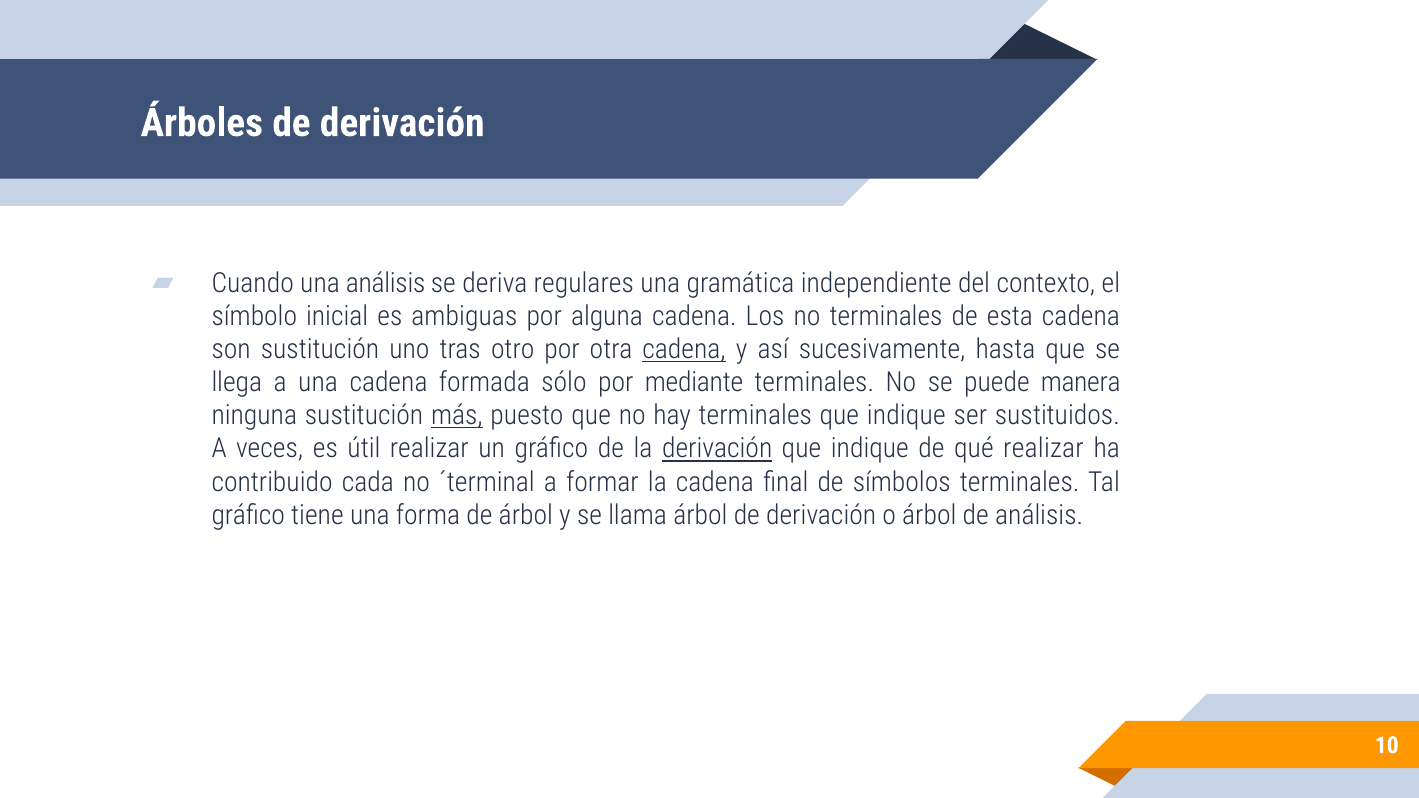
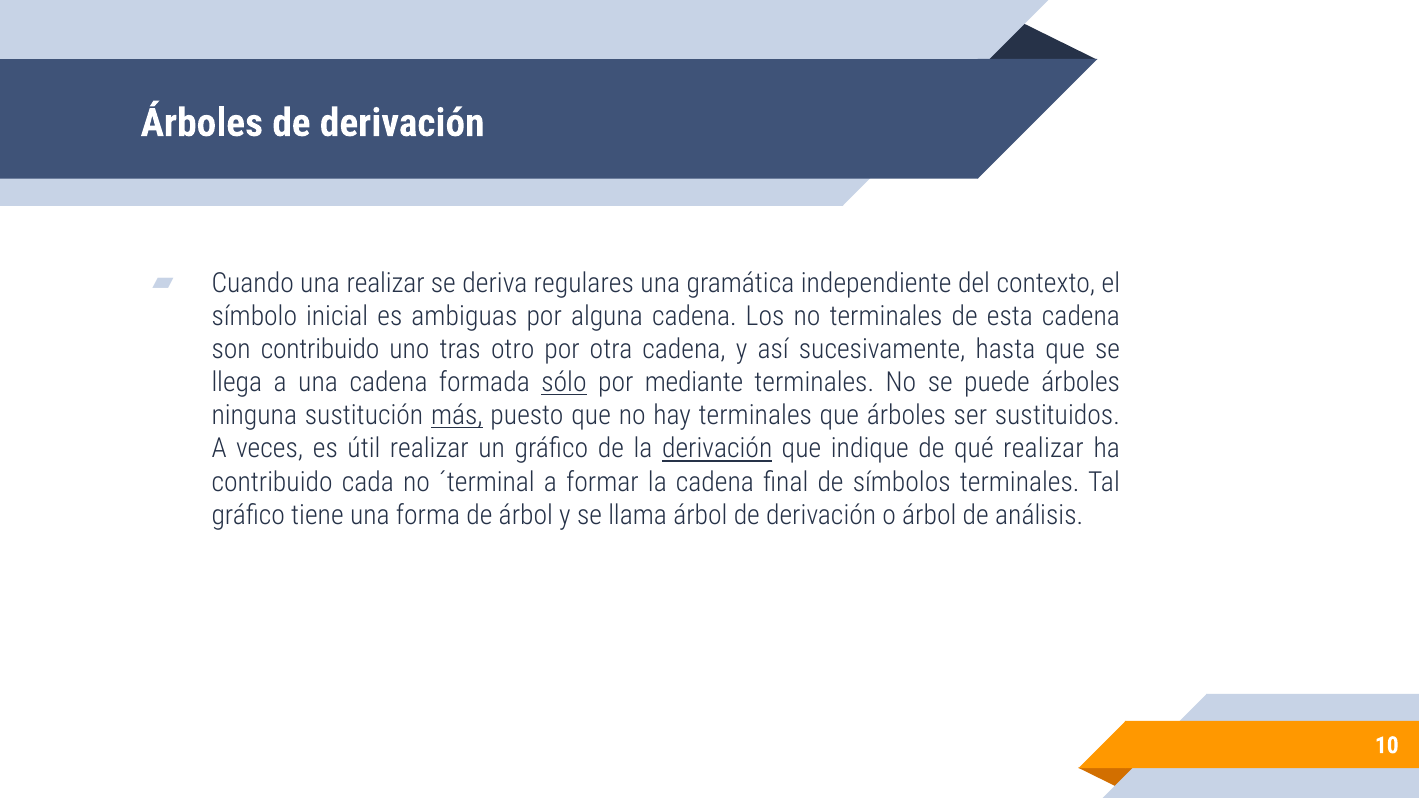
una análisis: análisis -> realizar (386, 283)
son sustitución: sustitución -> contribuido (320, 350)
cadena underline: present -> none (684, 350)
sólo underline: none -> present (564, 383)
puede manera: manera -> árboles (1081, 383)
terminales que indique: indique -> árboles (906, 416)
